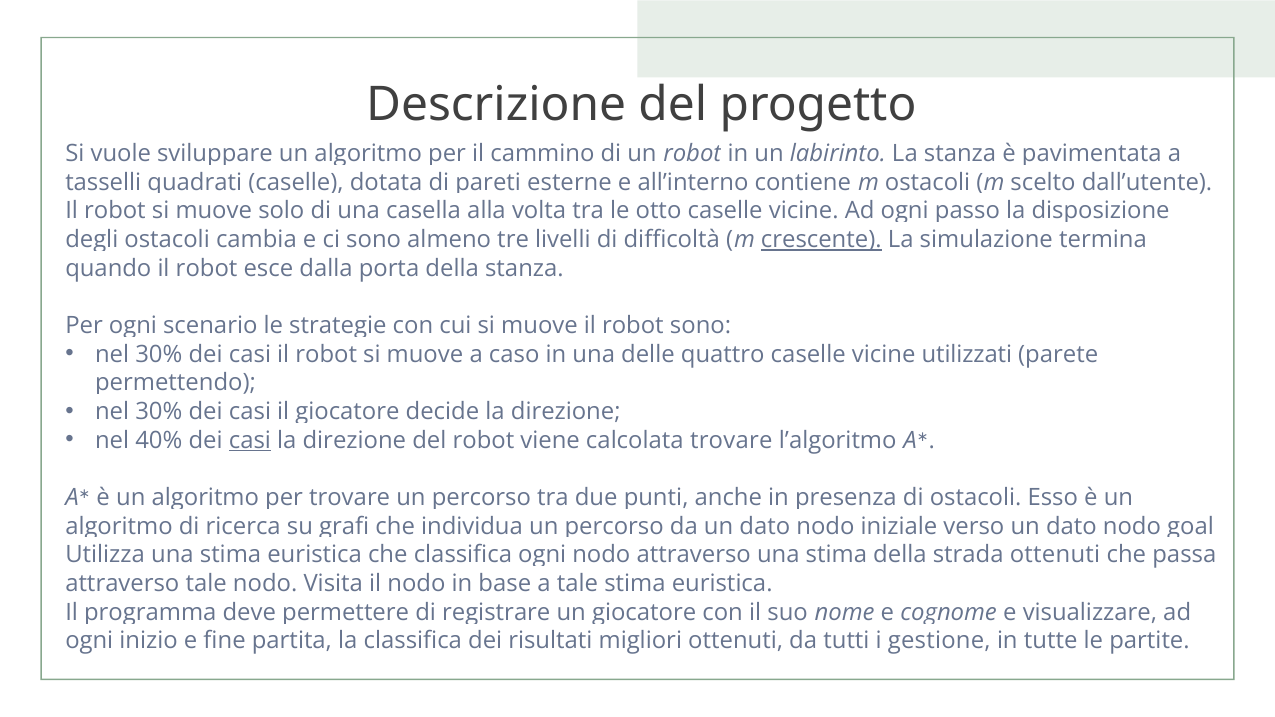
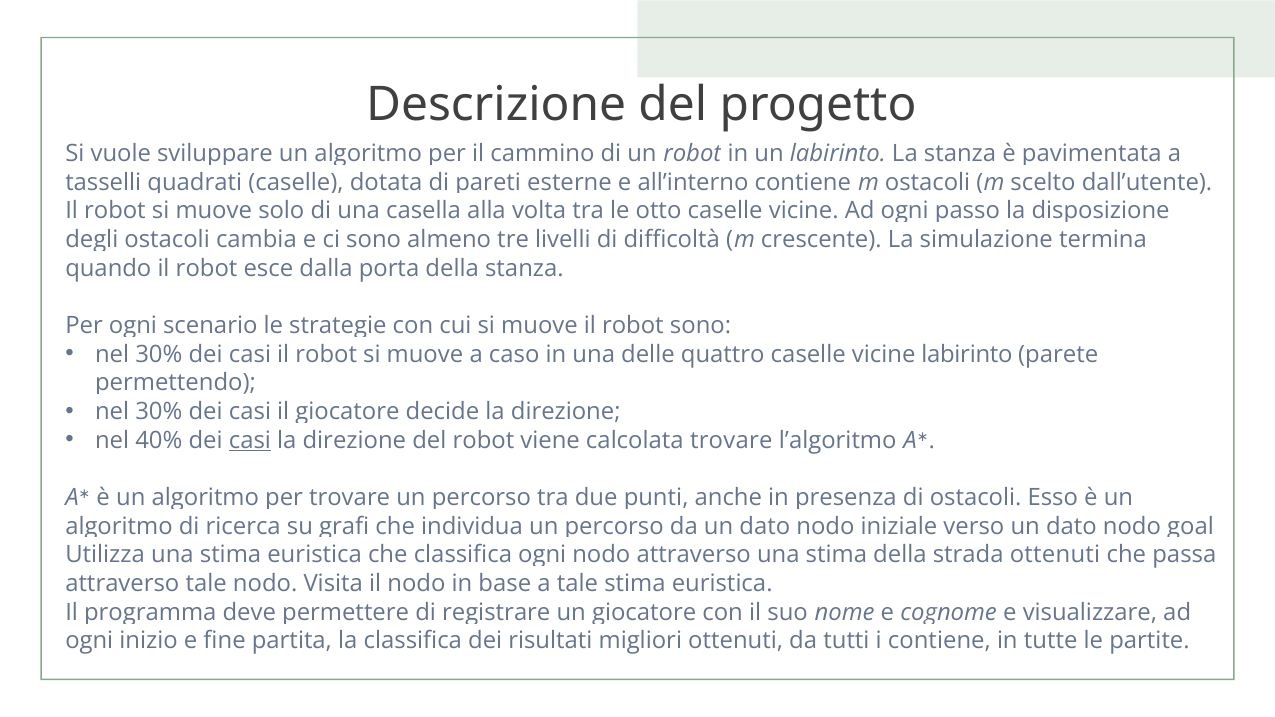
crescente underline: present -> none (821, 240)
vicine utilizzati: utilizzati -> labirinto (967, 354)
i gestione: gestione -> contiene (939, 641)
